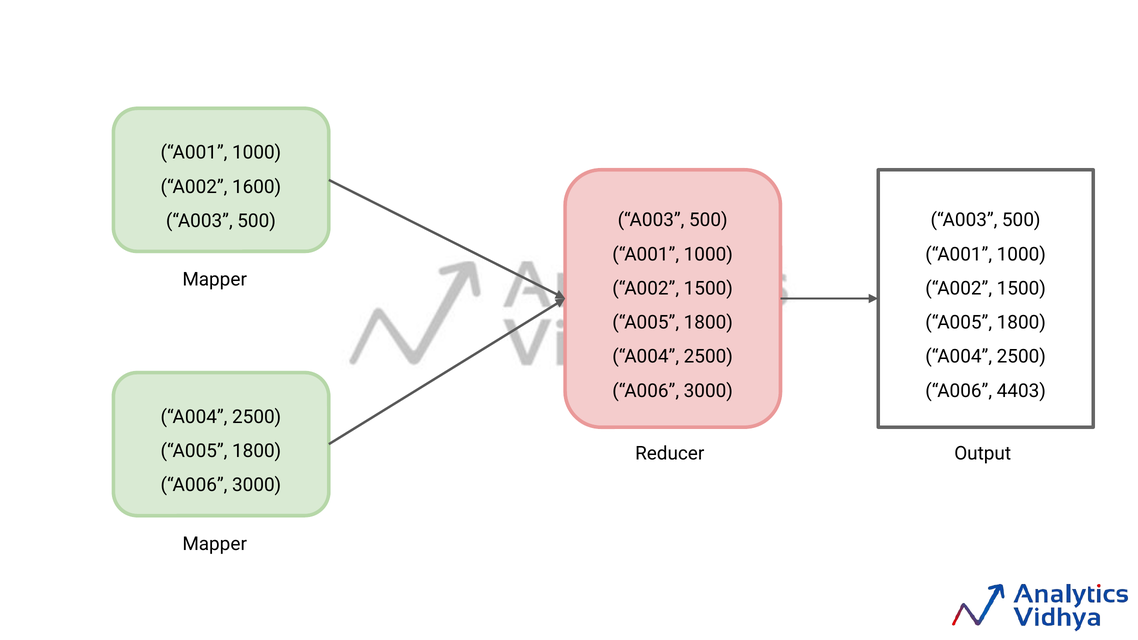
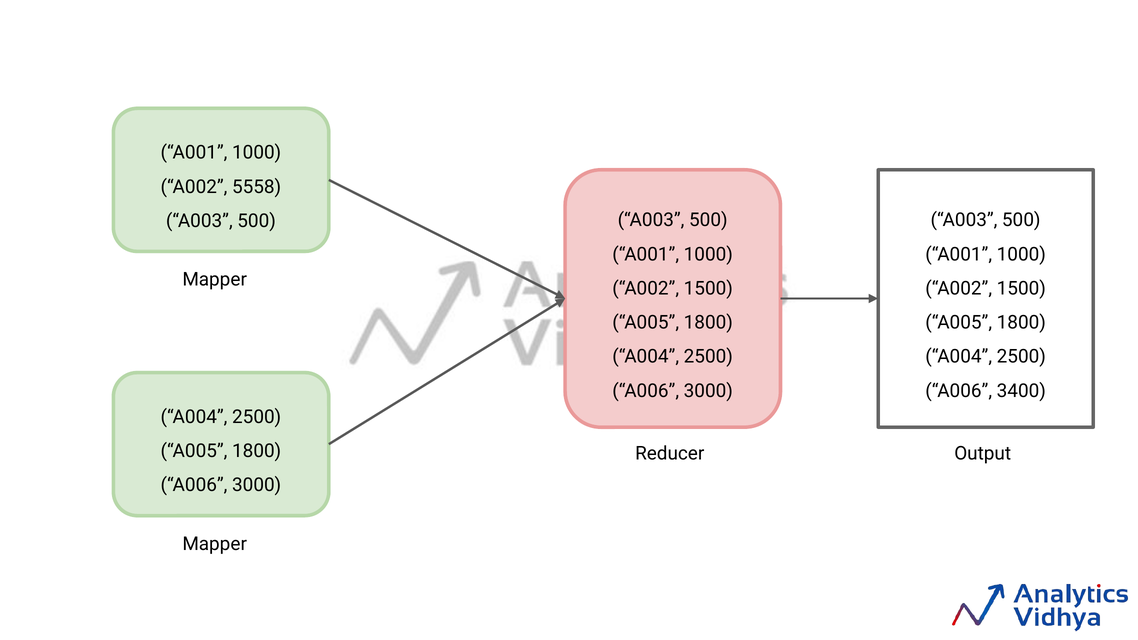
1600: 1600 -> 5558 (257, 187)
4403: 4403 -> 3400 (1021, 391)
